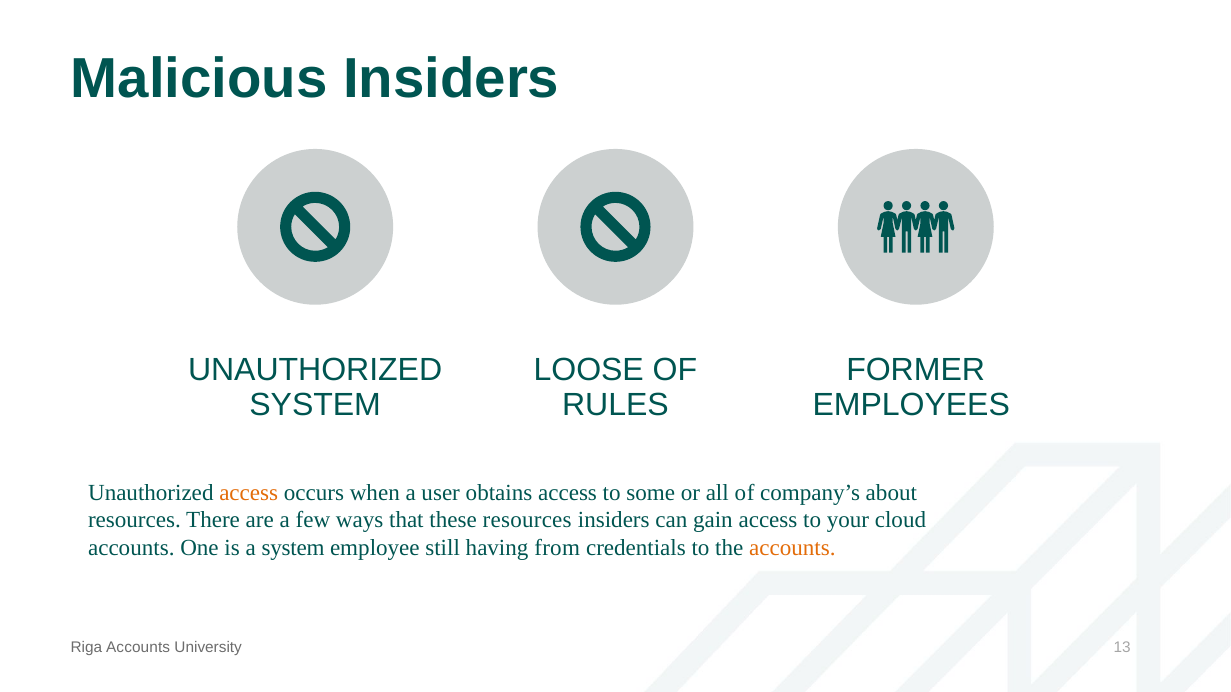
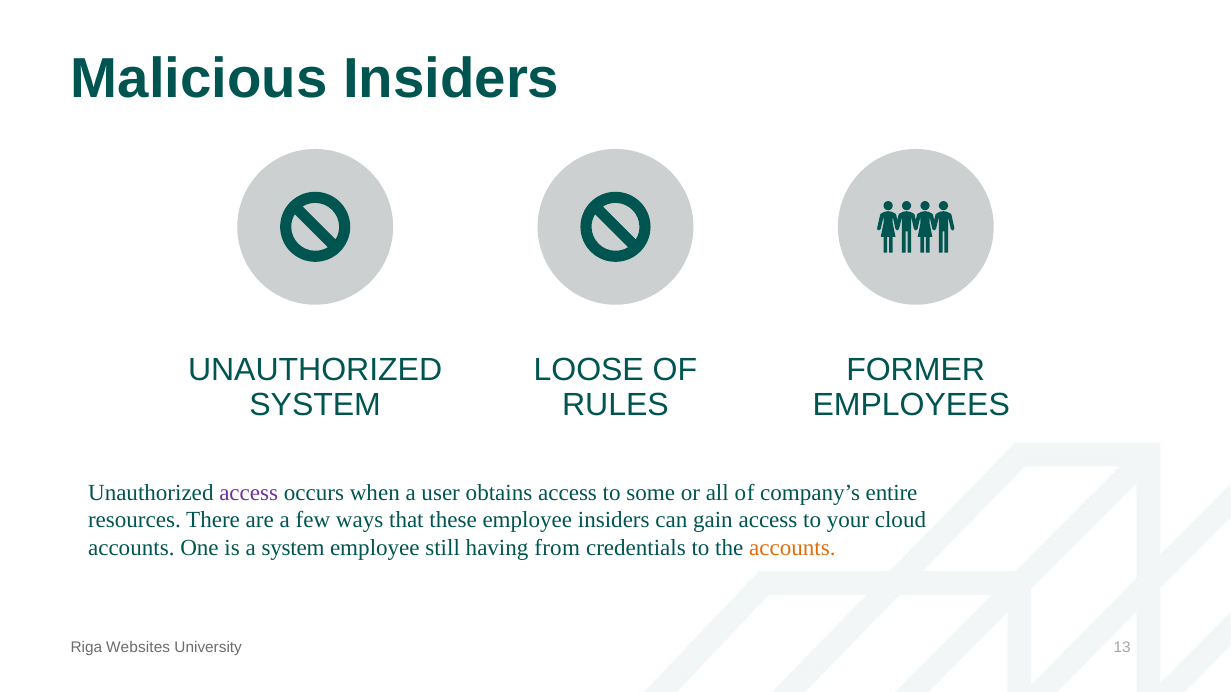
access colour: orange -> purple (249, 493)
about: about -> entire (891, 493)
these resources: resources -> employee (527, 520)
Riga Accounts: Accounts -> Websites (138, 648)
